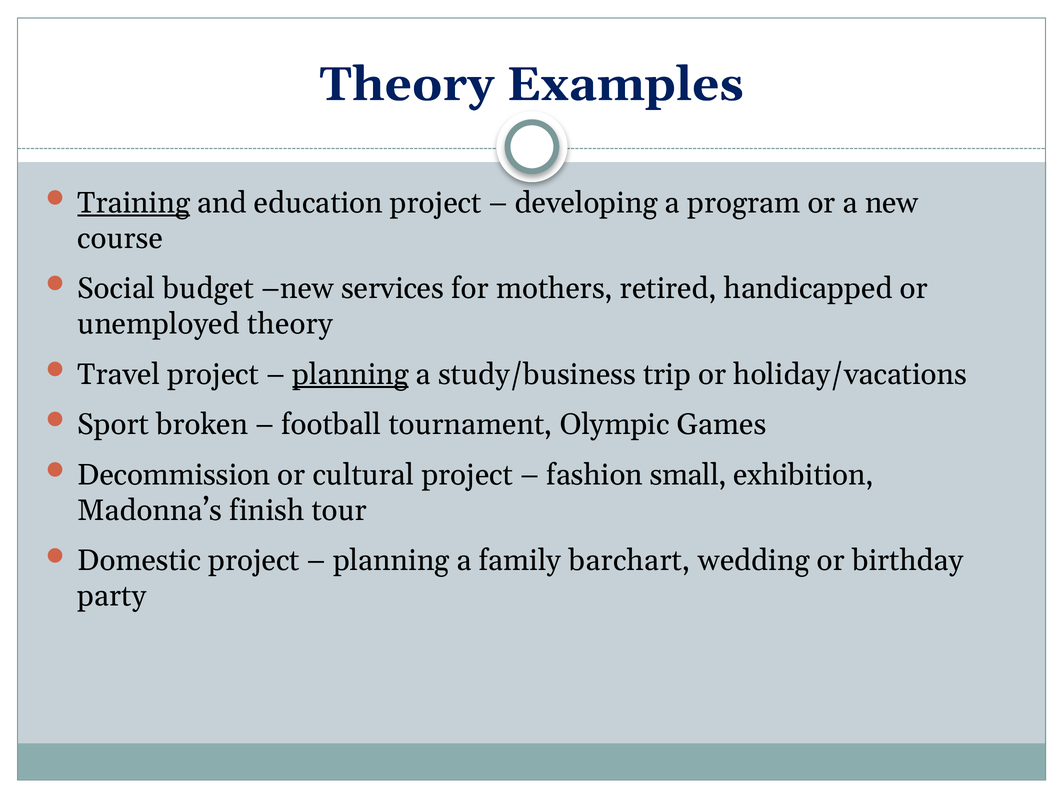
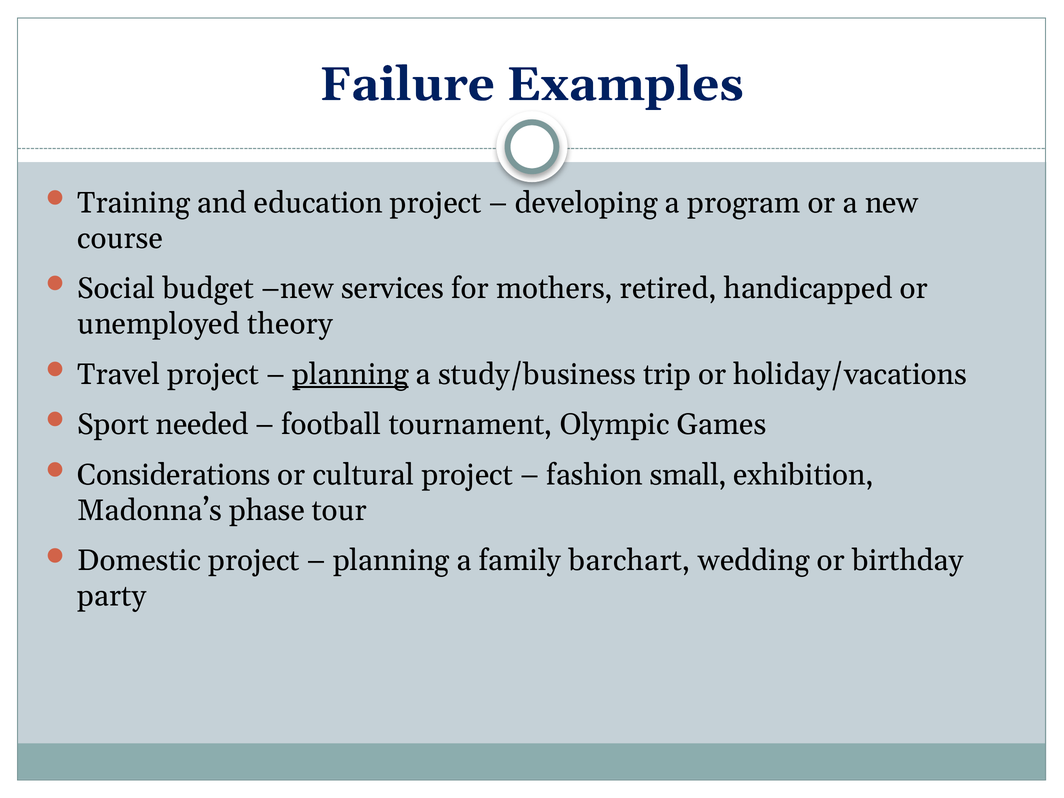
Theory: Theory -> Failure (407, 84)
Training underline: present -> none (134, 203)
broken: broken -> needed (202, 425)
Decommission: Decommission -> Considerations (174, 475)
finish: finish -> phase (267, 510)
